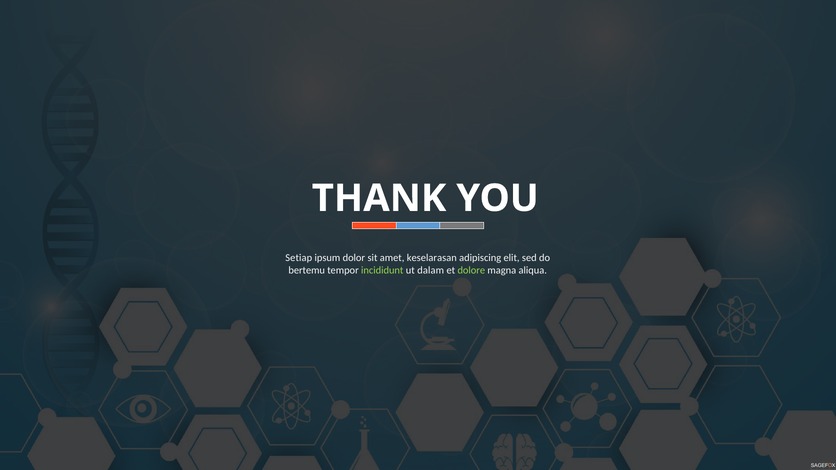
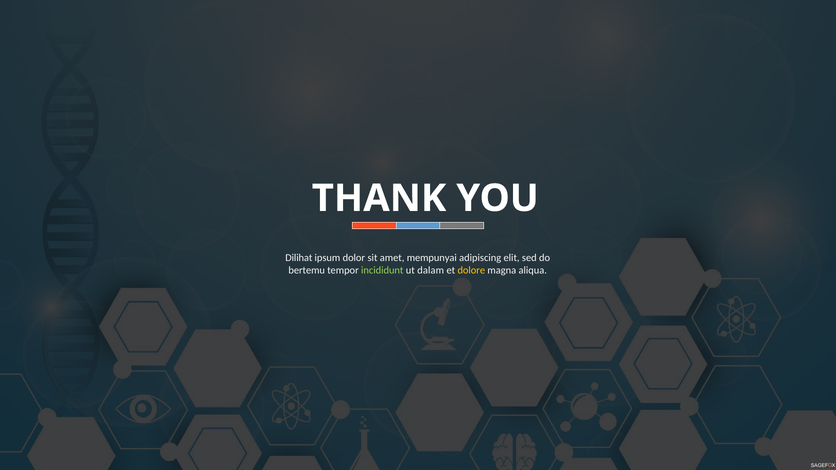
Setiap: Setiap -> Dilihat (299, 258)
keselarasan: keselarasan -> mempunyai (432, 258)
dolore colour: light green -> yellow (471, 271)
